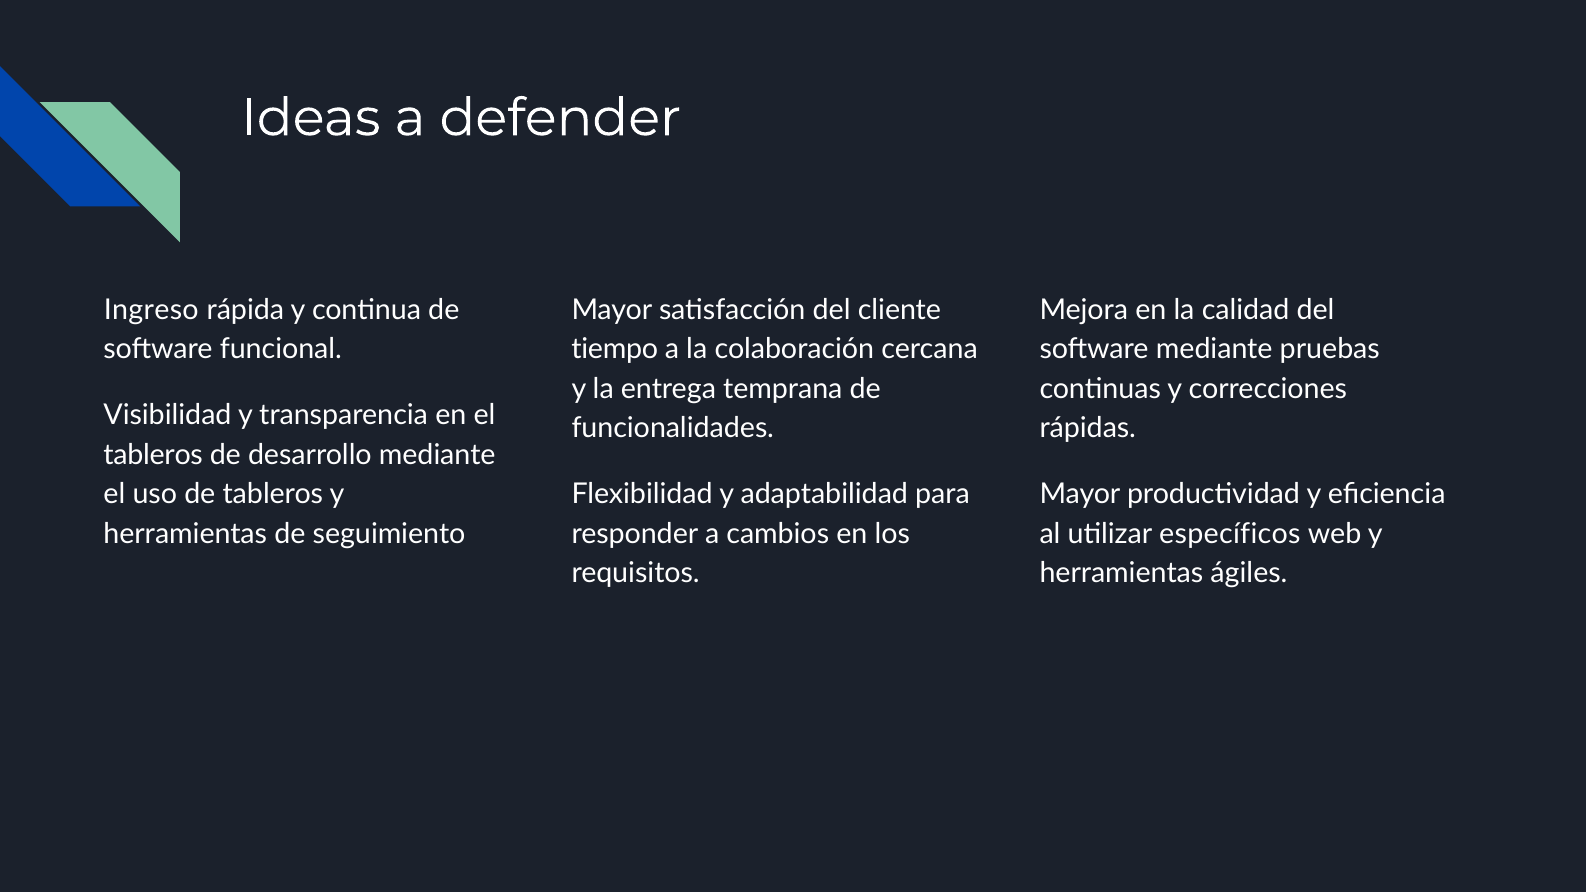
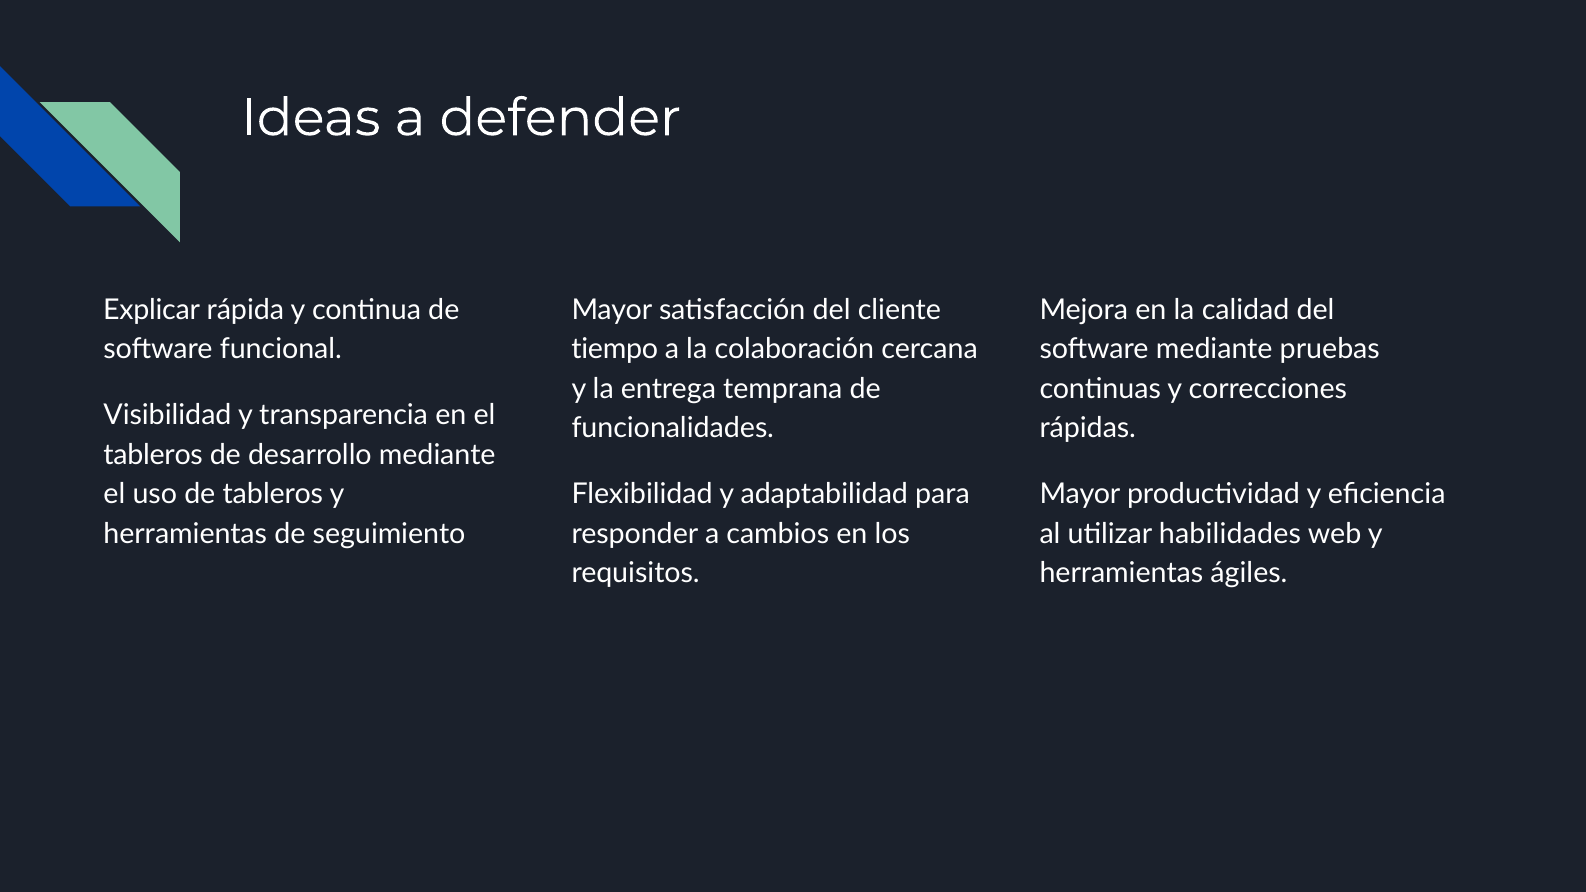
Ingreso: Ingreso -> Explicar (152, 310)
específicos: específicos -> habilidades (1230, 534)
